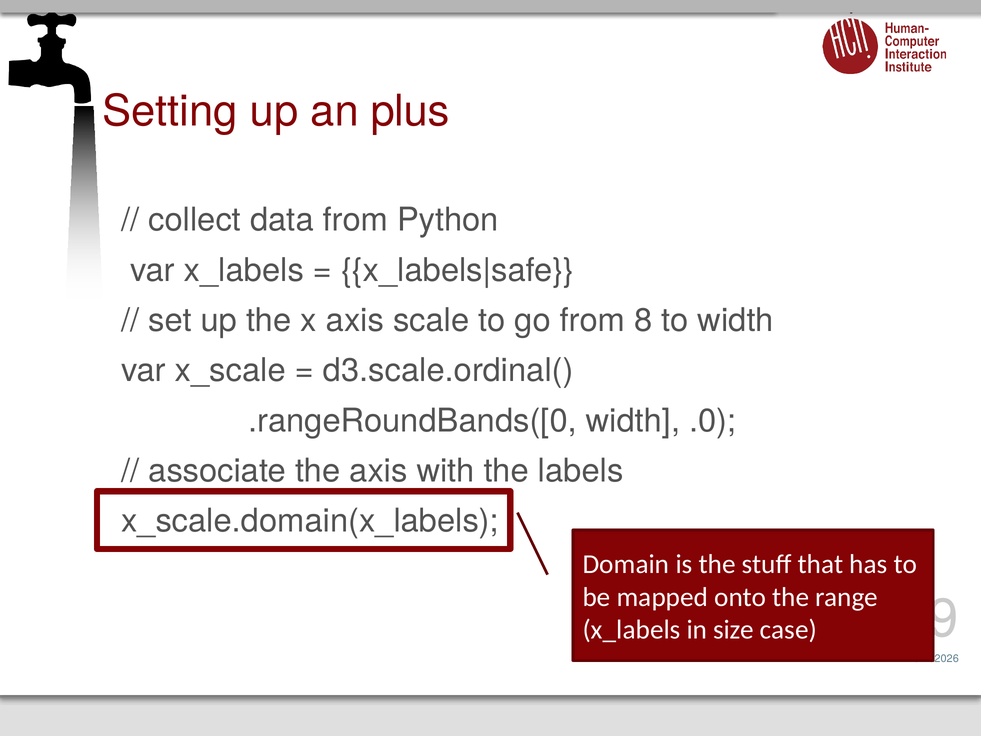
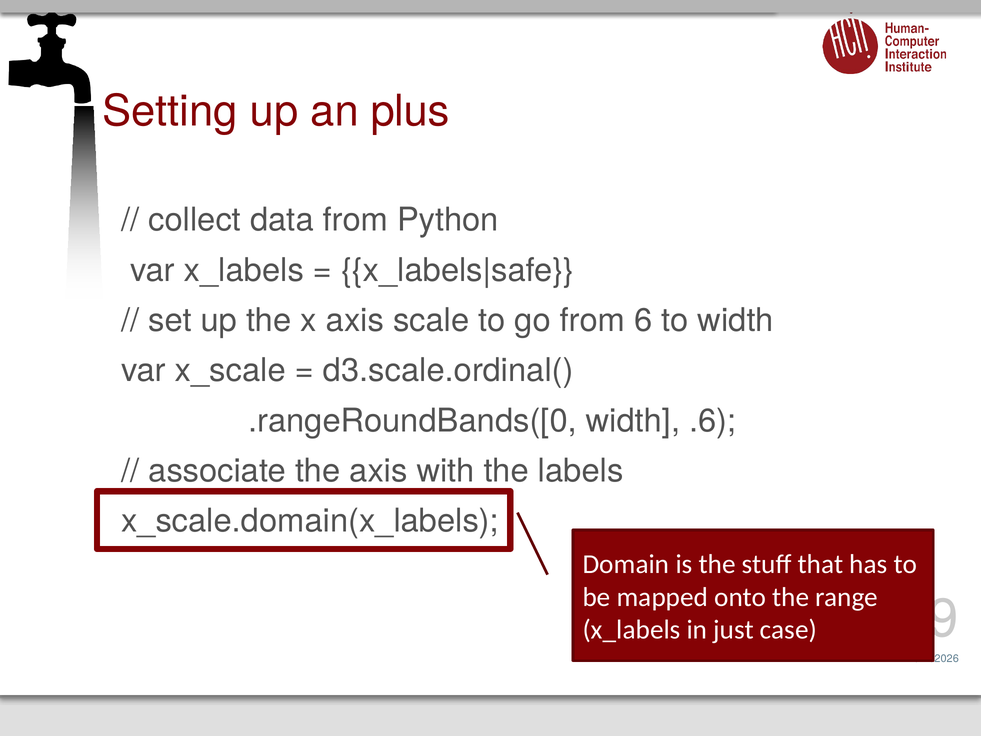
8: 8 -> 6 (643, 320)
.0: .0 -> .6 (713, 421)
size: size -> just (734, 630)
